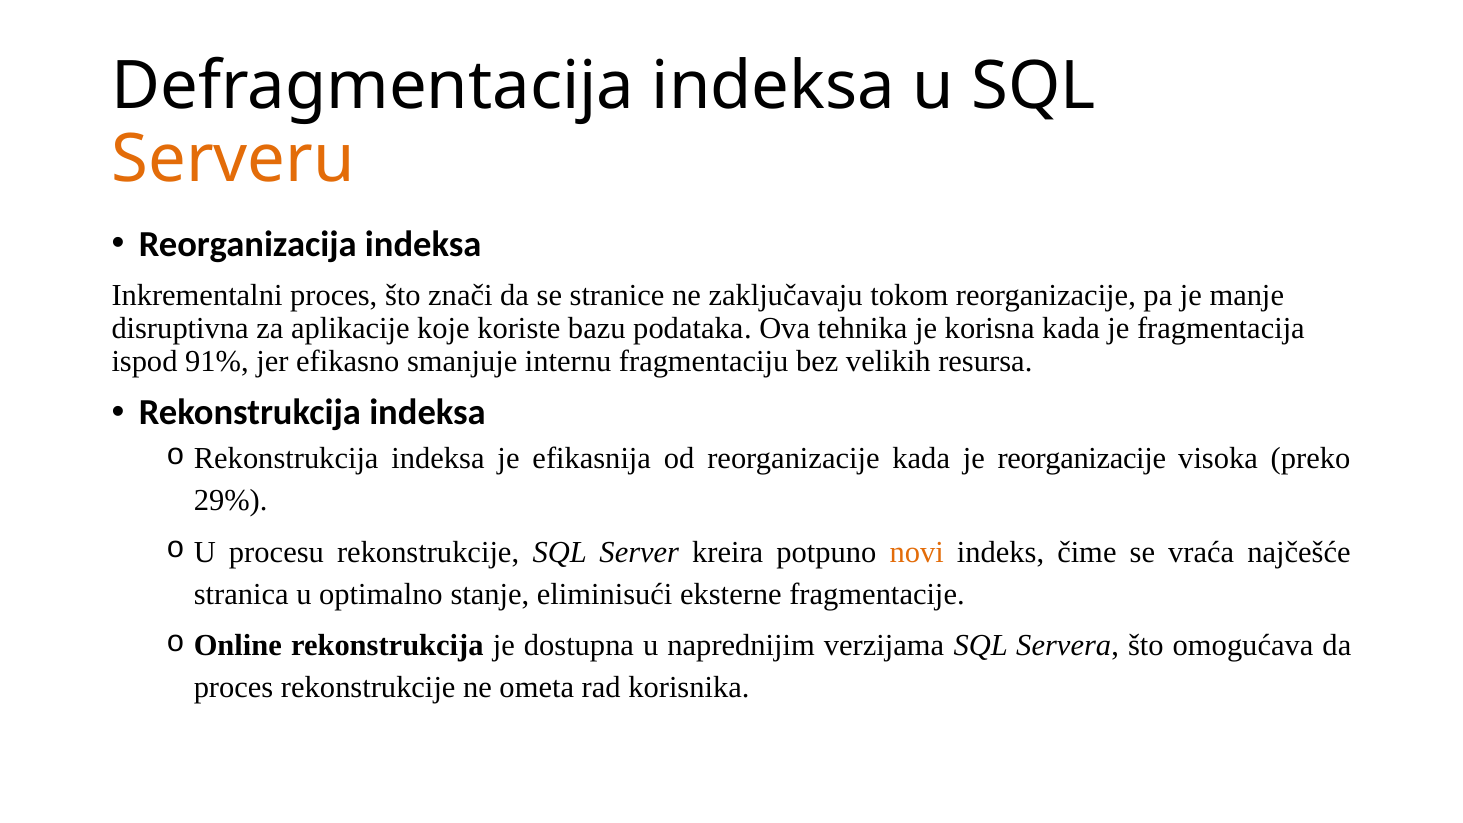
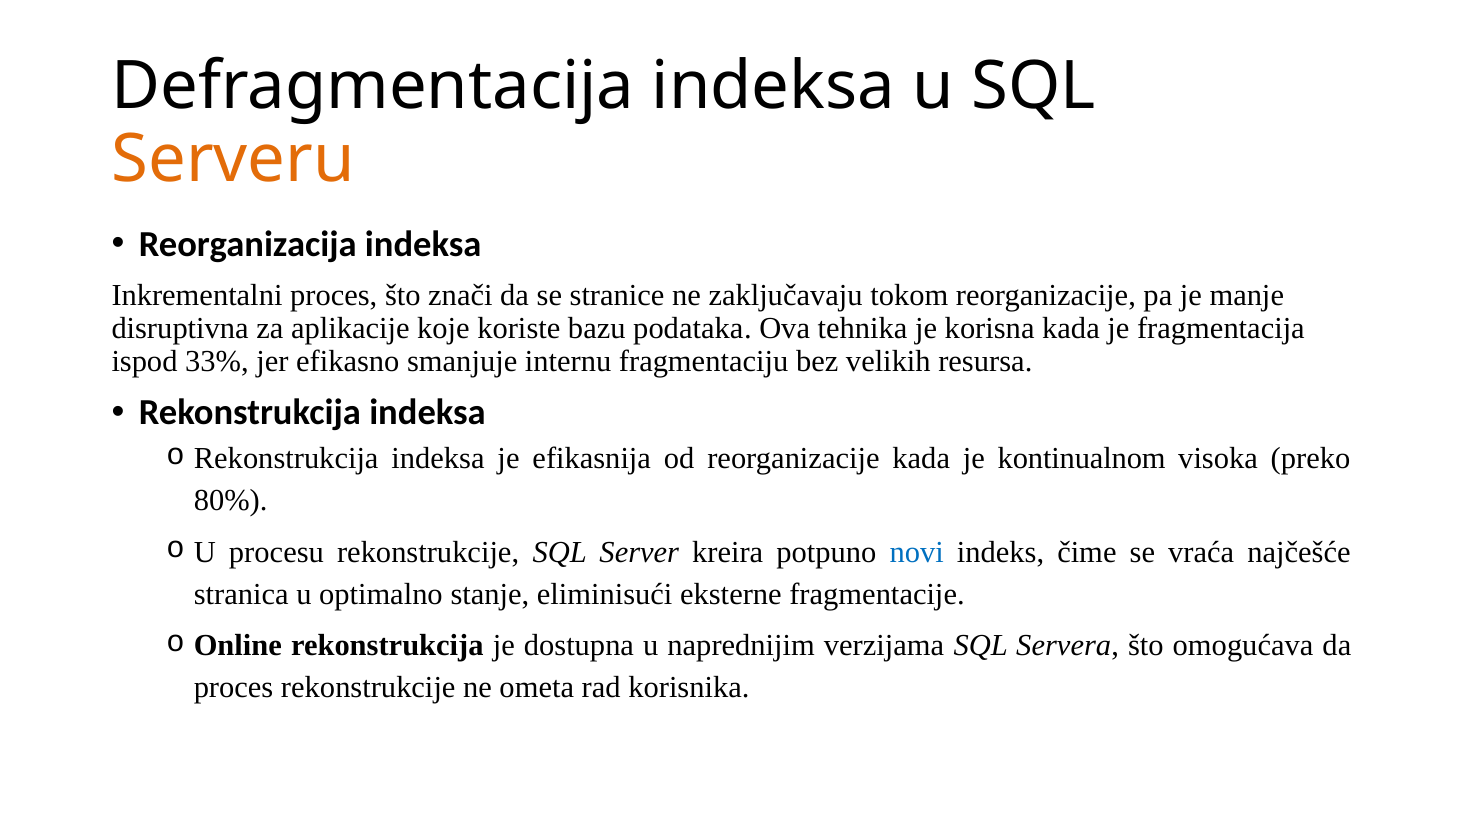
91%: 91% -> 33% (217, 361)
je reorganizacije: reorganizacije -> kontinualnom (1082, 459)
29%: 29% -> 80% (231, 501)
novi colour: orange -> blue (917, 552)
